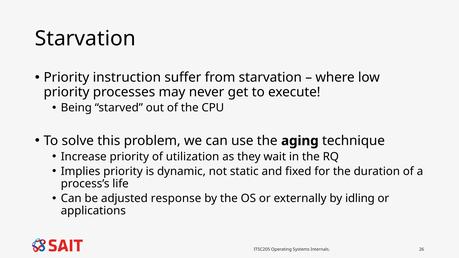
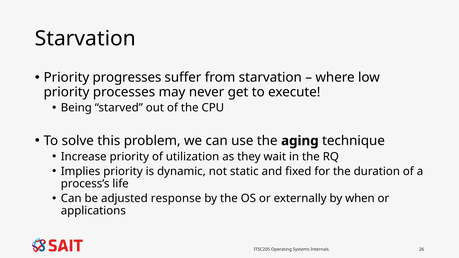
instruction: instruction -> progresses (127, 78)
idling: idling -> when (360, 199)
